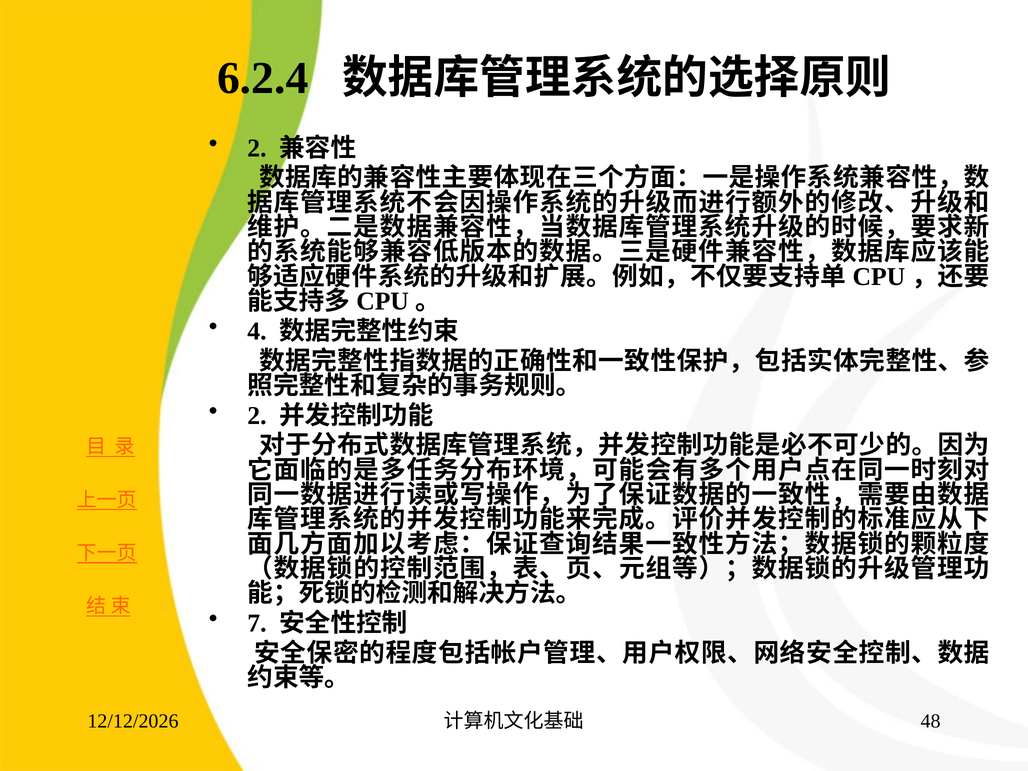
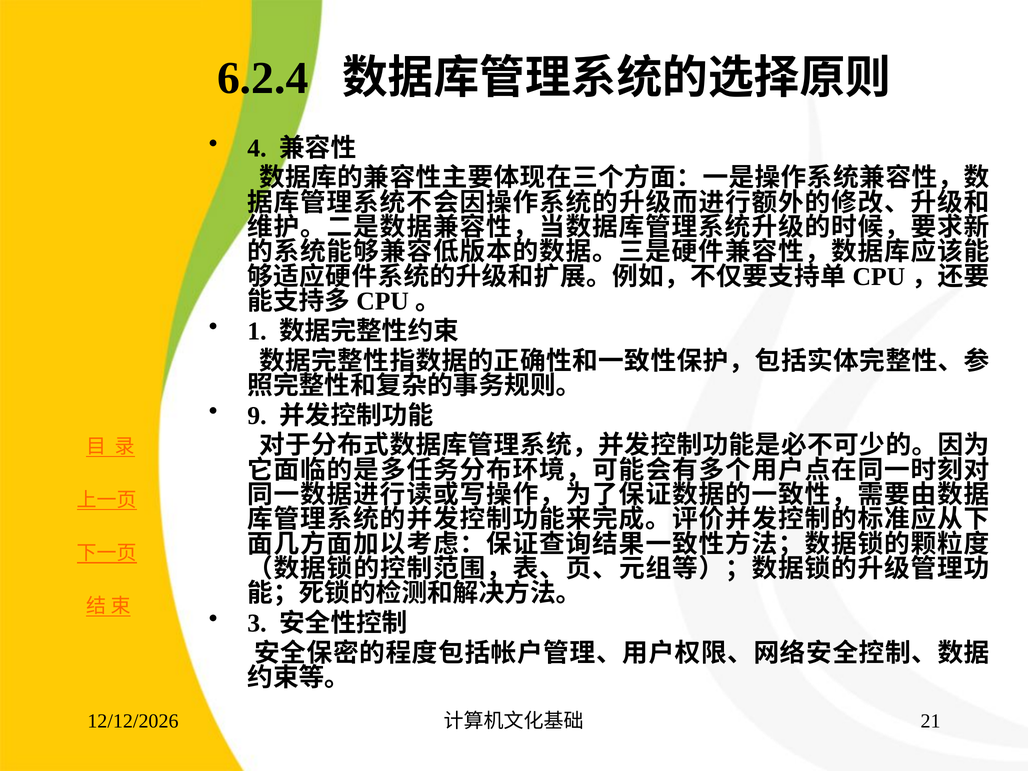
2: 2 -> 4 (257, 148)
4: 4 -> 1 (257, 331)
2: 2 -> 9 (257, 416)
7: 7 -> 3 (257, 623)
48: 48 -> 21 (931, 721)
